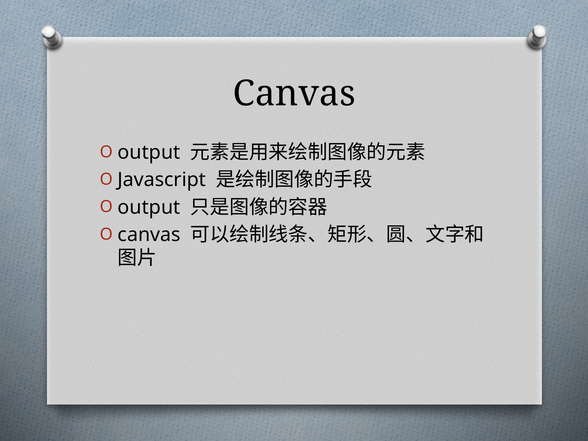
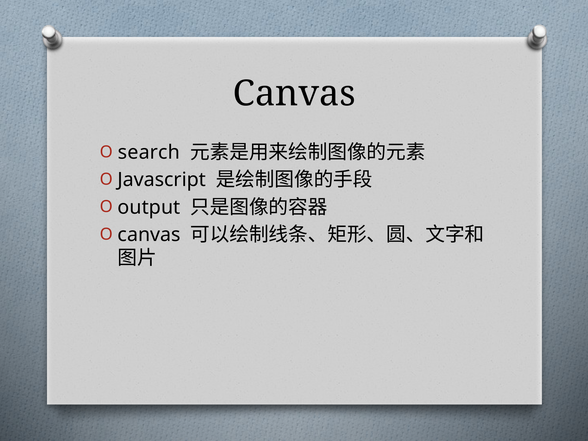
output: output -> search (149, 152)
